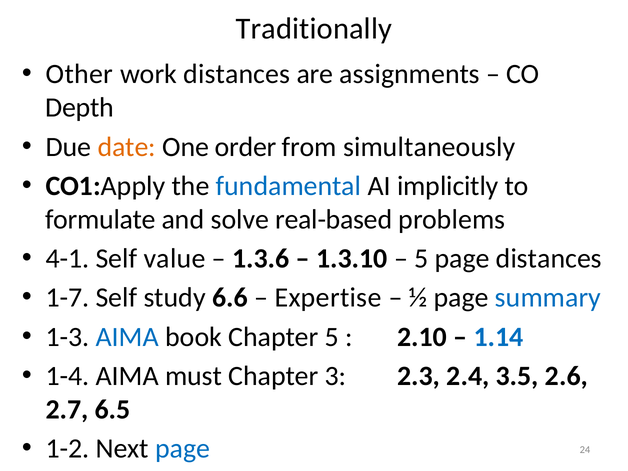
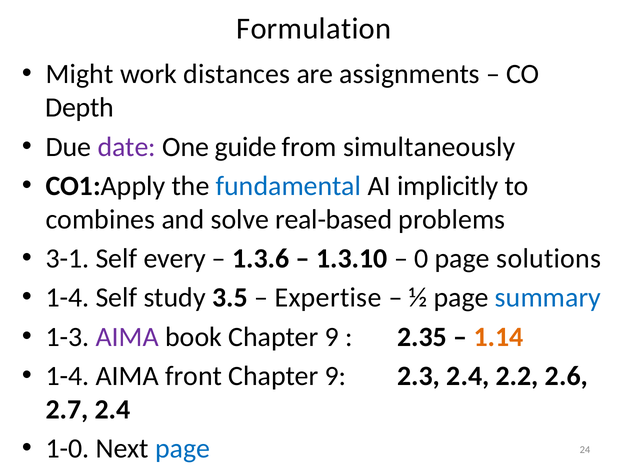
Traditionally: Traditionally -> Formulation (314, 29)
Other: Other -> Might (80, 74)
date colour: orange -> purple (127, 147)
order: order -> guide (246, 147)
formulate: formulate -> combines (100, 219)
4-1: 4-1 -> 3-1 (67, 259)
value: value -> every (175, 259)
5: 5 -> 0 (421, 259)
page distances: distances -> solutions (549, 259)
1-7: 1-7 -> 1-4 (67, 298)
6.6: 6.6 -> 3.5 (230, 298)
AIMA colour: blue -> purple (127, 337)
book Chapter 5: 5 -> 9 (332, 337)
2.10: 2.10 -> 2.35 (422, 337)
1.14 colour: blue -> orange (498, 337)
must: must -> front (194, 376)
3: 3 -> 9 (336, 376)
3.5: 3.5 -> 2.2 (517, 376)
2.7 6.5: 6.5 -> 2.4 (113, 409)
1-2: 1-2 -> 1-0 (67, 449)
